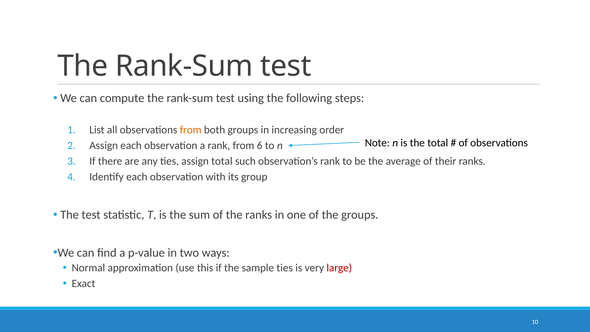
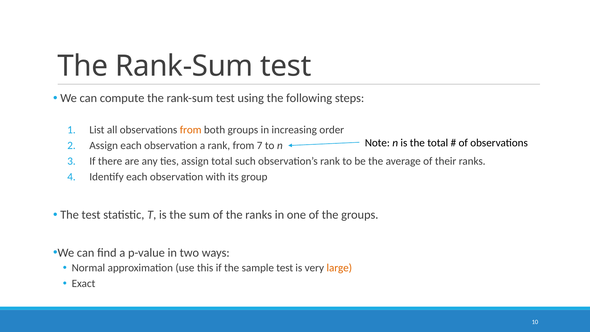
6: 6 -> 7 (260, 145)
sample ties: ties -> test (285, 268)
large colour: red -> orange (339, 268)
